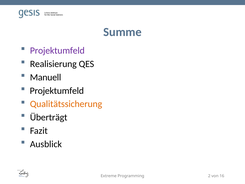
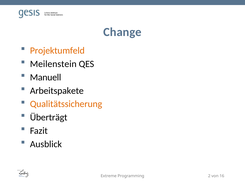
Summe: Summe -> Change (122, 32)
Projektumfeld colour: purple -> orange (57, 50)
Realisierung: Realisierung -> Meilenstein (53, 64)
Projektumfeld: Projektumfeld -> Arbeitspakete (57, 91)
